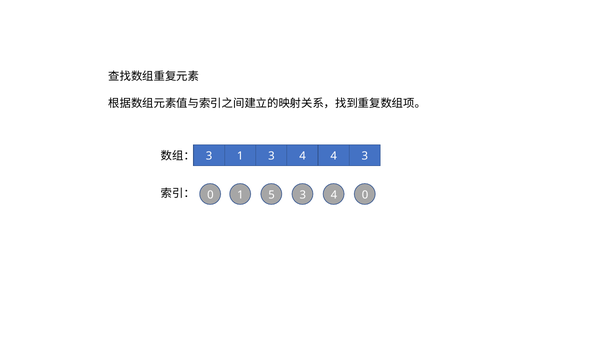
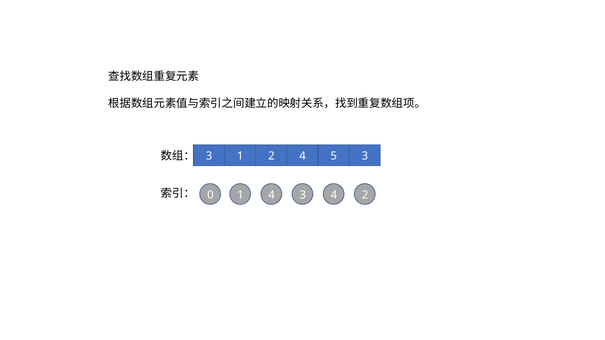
1 3: 3 -> 2 (271, 156)
4 4: 4 -> 5 (334, 156)
1 5: 5 -> 4 (272, 195)
4 0: 0 -> 2 (365, 195)
